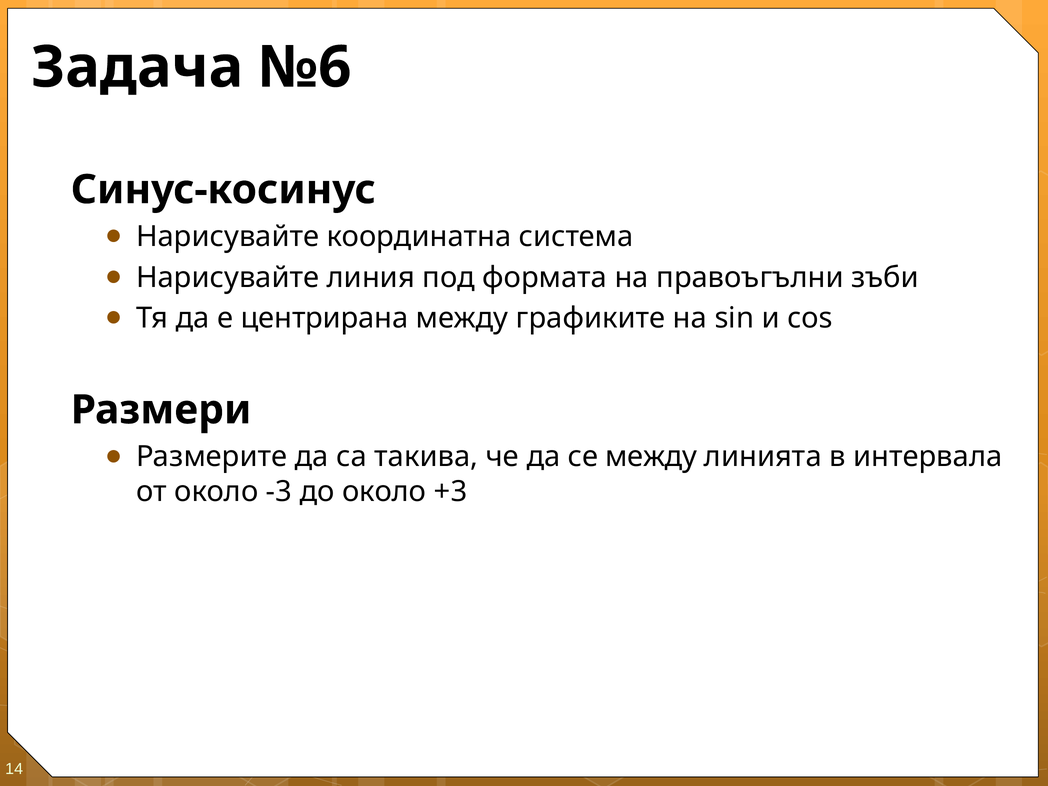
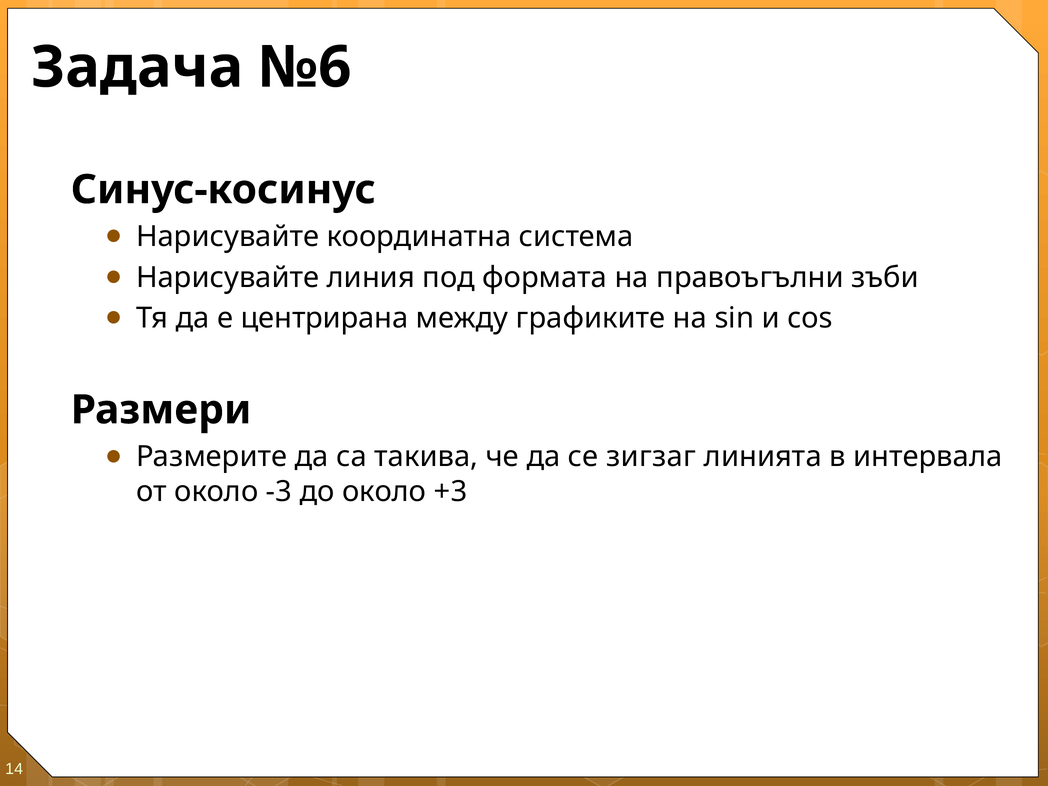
се между: между -> зигзаг (651, 457)
